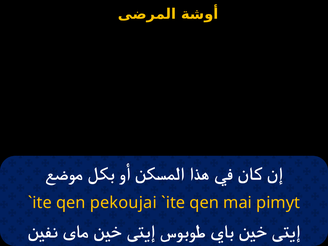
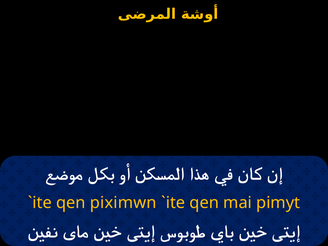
pekoujai: pekoujai -> piximwn (123, 203)
